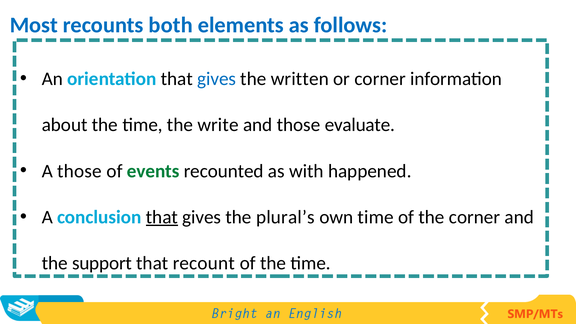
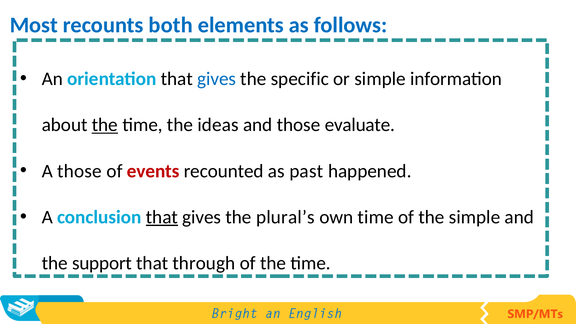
written: written -> specific (300, 79)
or corner: corner -> simple (380, 79)
the underline: none -> present (105, 125)
write: write -> ideas (218, 125)
events colour: green -> red (153, 171)
with: with -> past (306, 171)
the corner: corner -> simple (475, 217)
recount: recount -> through (204, 263)
